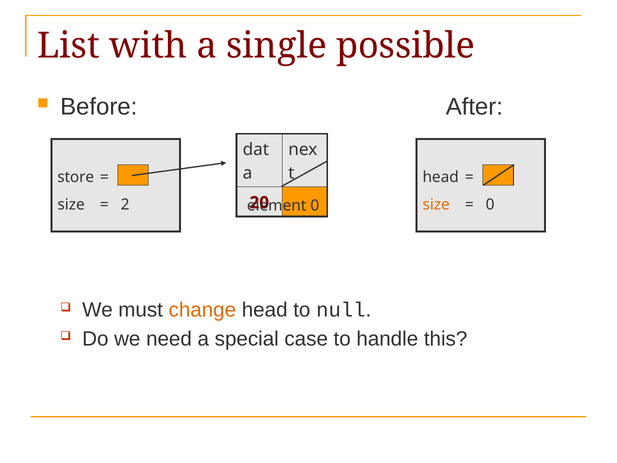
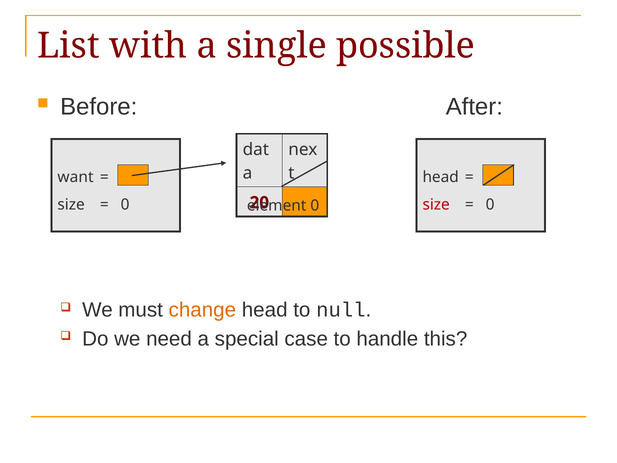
store: store -> want (76, 177)
2: 2 -> 0 (125, 205)
size colour: orange -> red (436, 205)
